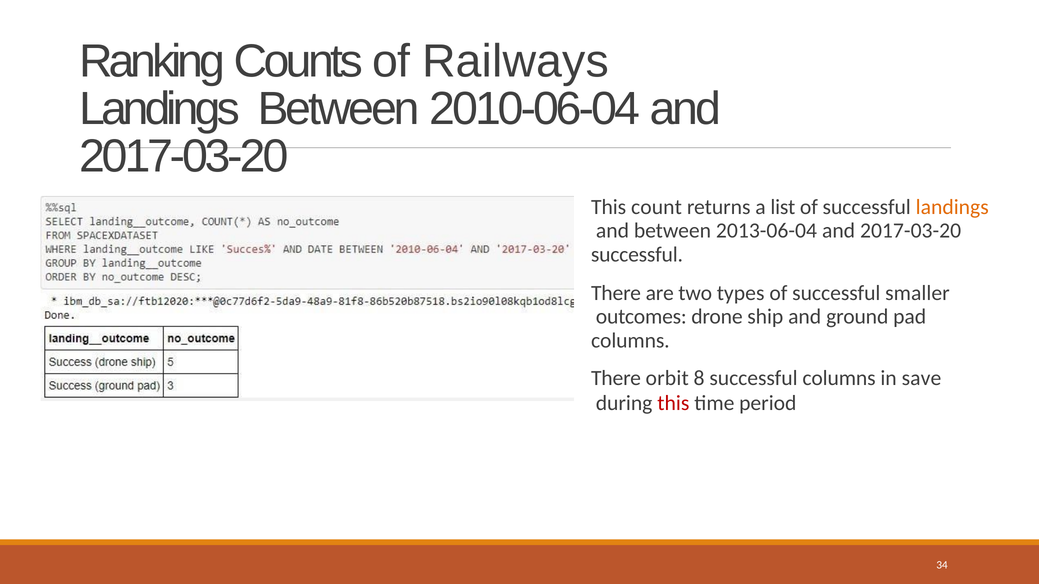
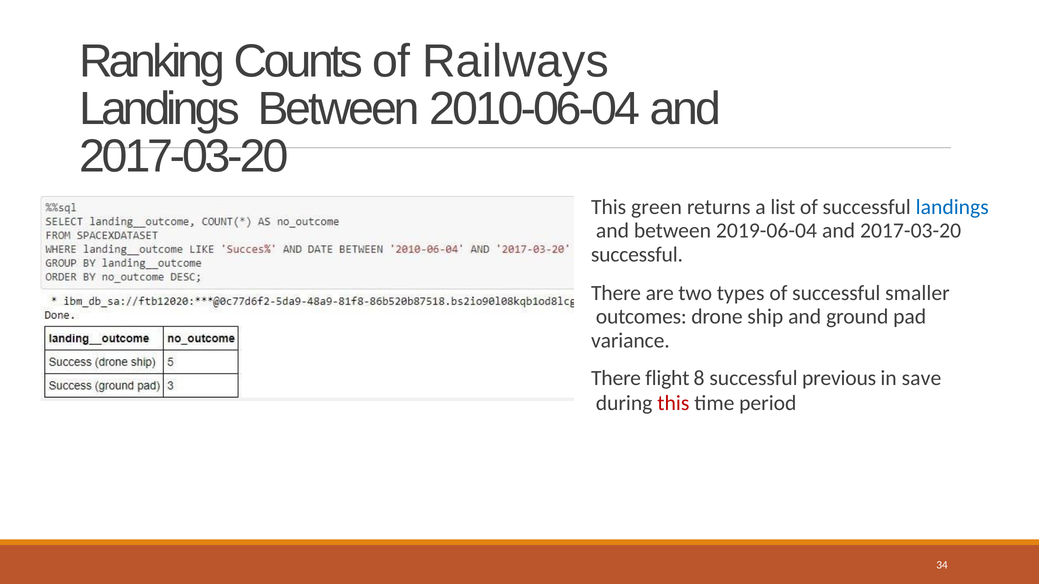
count: count -> green (657, 207)
landings colour: orange -> blue (952, 207)
2013-06-04: 2013-06-04 -> 2019-06-04 (766, 231)
columns: columns -> variance (630, 341)
orbit: orbit -> flight (667, 379)
successful columns: columns -> previous (839, 379)
